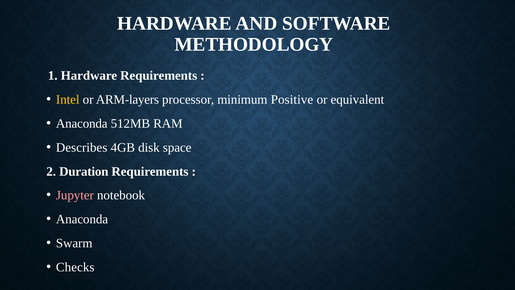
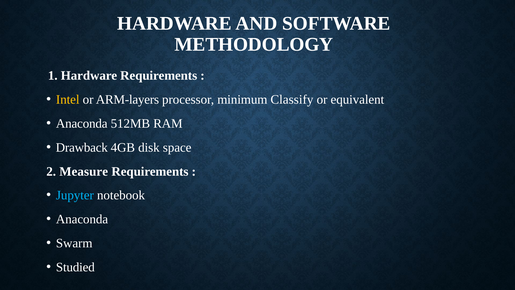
Positive: Positive -> Classify (292, 100)
Describes: Describes -> Drawback (82, 147)
Duration: Duration -> Measure (84, 171)
Jupyter colour: pink -> light blue (75, 195)
Checks: Checks -> Studied (75, 267)
